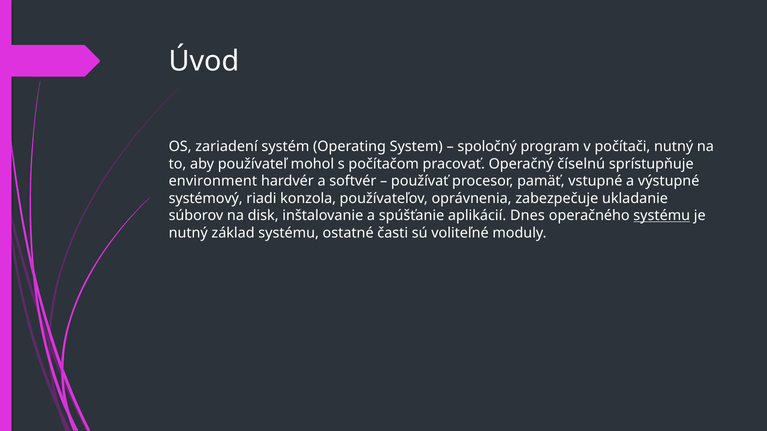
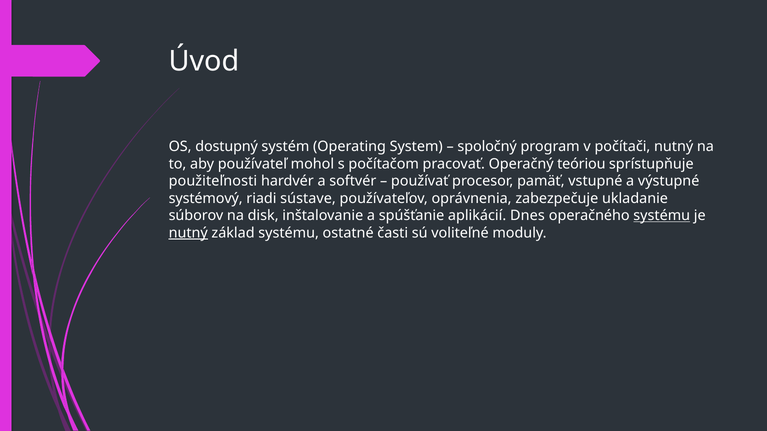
zariadení: zariadení -> dostupný (227, 147)
číselnú: číselnú -> teóriou (581, 164)
environment: environment -> použiteľnosti (213, 181)
konzola: konzola -> sústave (308, 199)
nutný underline: none -> present (188, 233)
